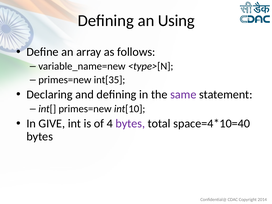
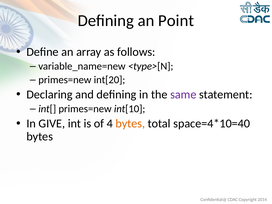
Using: Using -> Point (176, 21)
int[35: int[35 -> int[20 (109, 80)
bytes colour: purple -> orange (130, 123)
